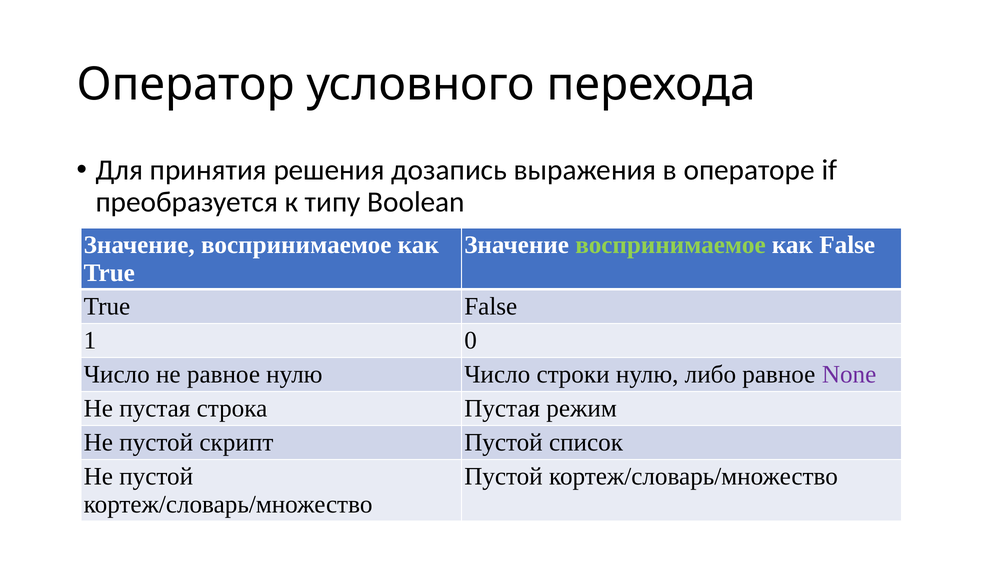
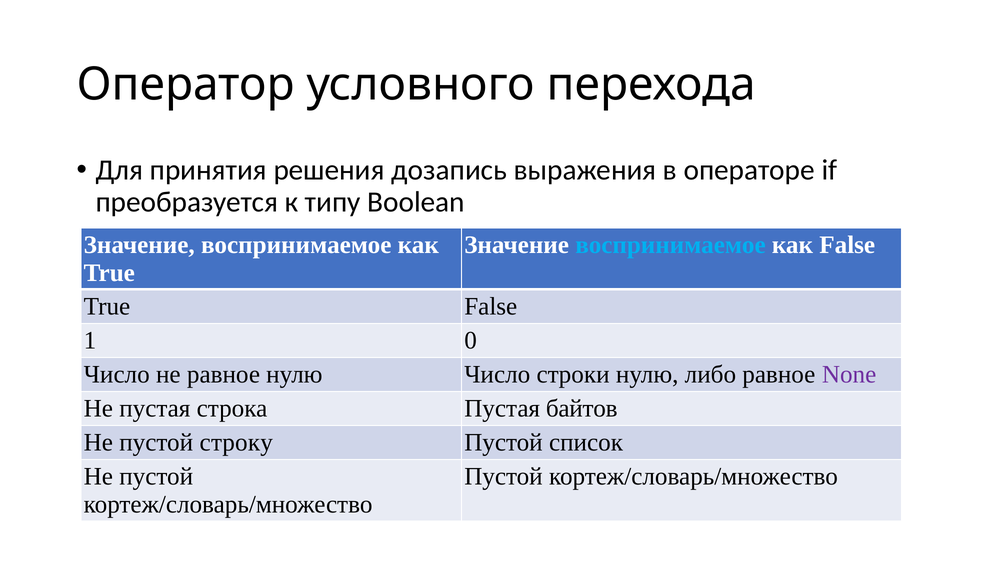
воспринимаемое colour: light green -> light blue (670, 245)
режим: режим -> байтов (582, 408)
скрипт: скрипт -> строку (236, 442)
